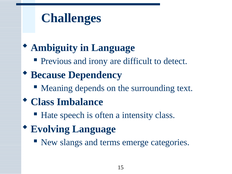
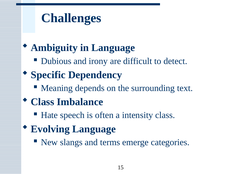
Previous: Previous -> Dubious (56, 61)
Because: Because -> Specific (48, 75)
